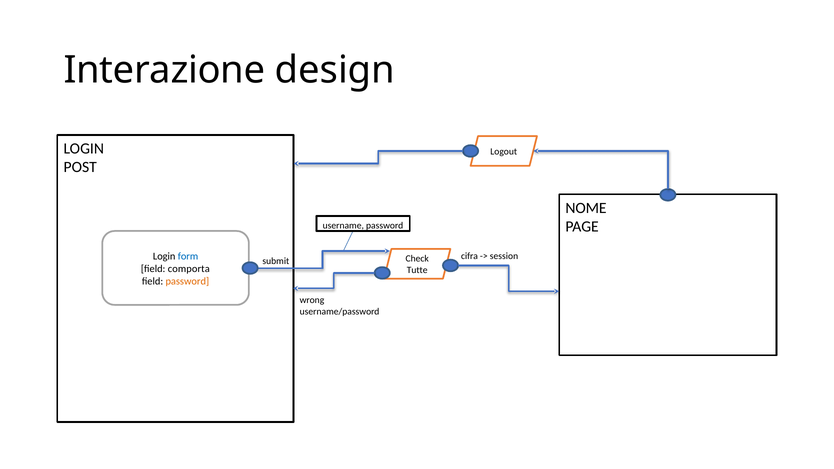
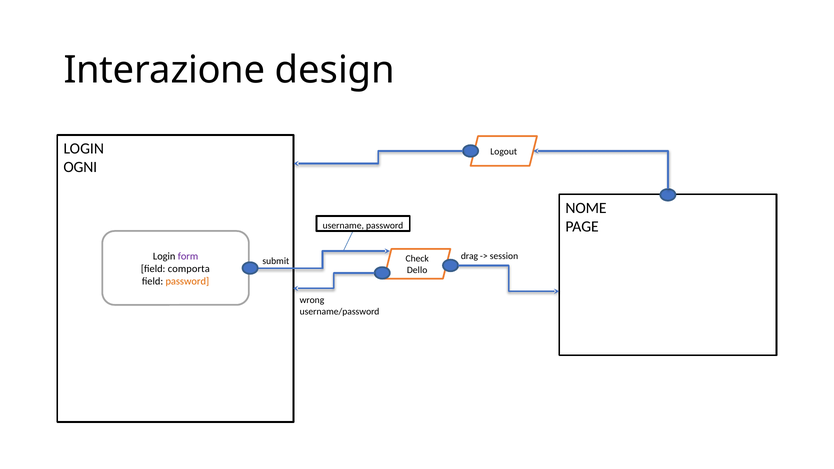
POST: POST -> OGNI (80, 167)
form colour: blue -> purple (188, 256)
cifra: cifra -> drag (469, 256)
Tutte: Tutte -> Dello (417, 270)
